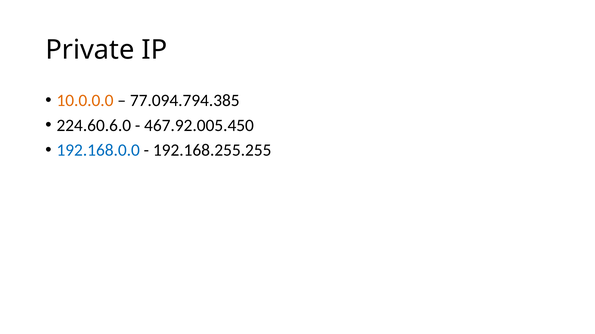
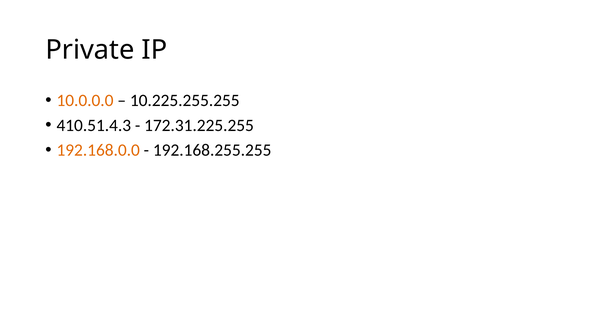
77.094.794.385: 77.094.794.385 -> 10.225.255.255 (185, 101)
224.60.6.0: 224.60.6.0 -> 410.51.4.3 (94, 126)
467.92.005.450: 467.92.005.450 -> 172.31.225.255 (199, 126)
192.168.0.0 colour: blue -> orange (98, 150)
